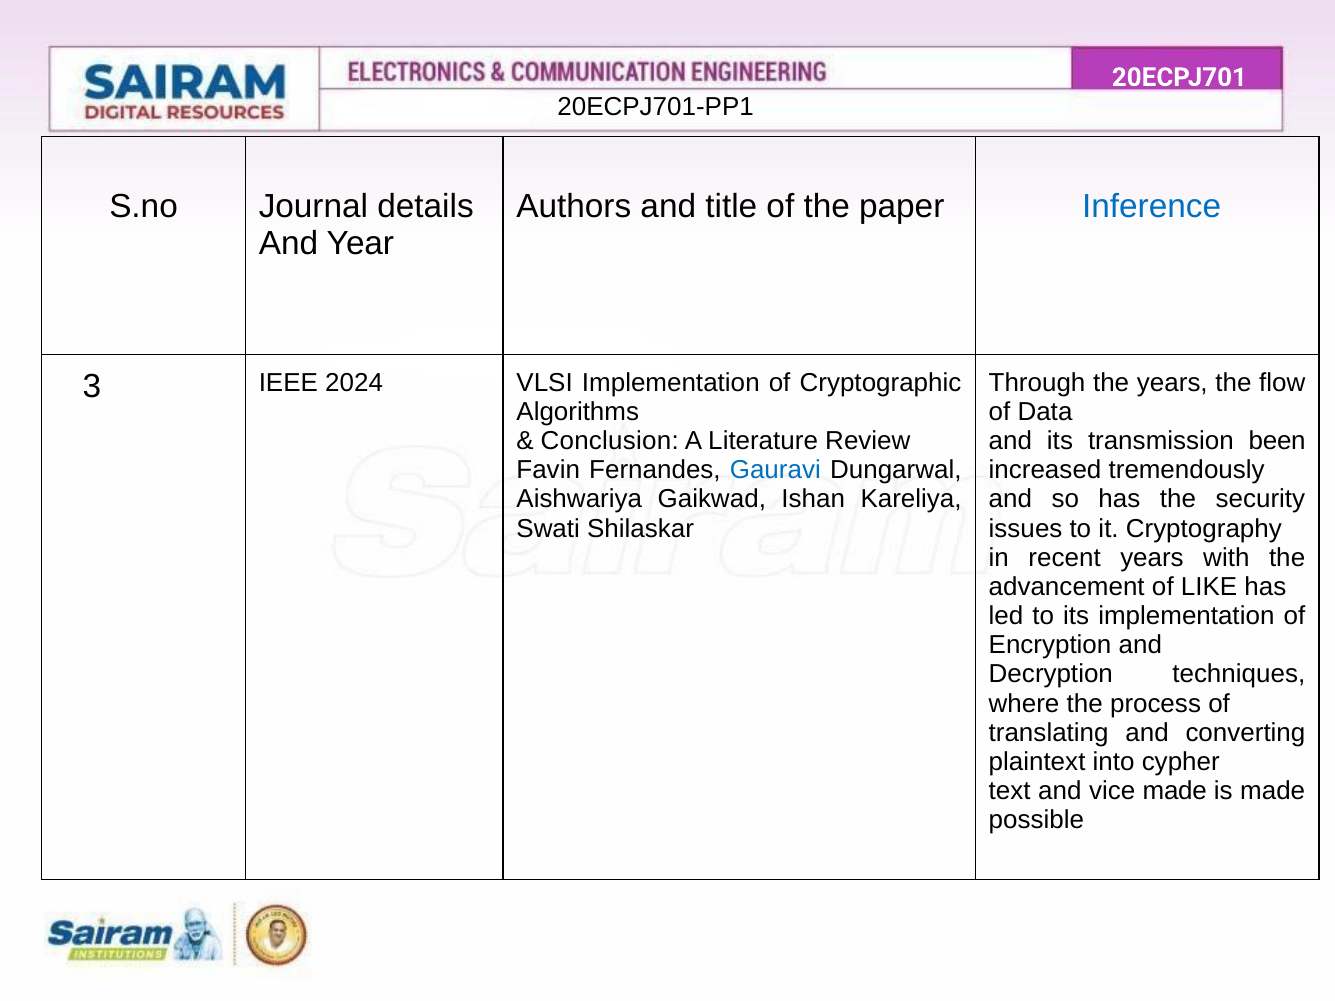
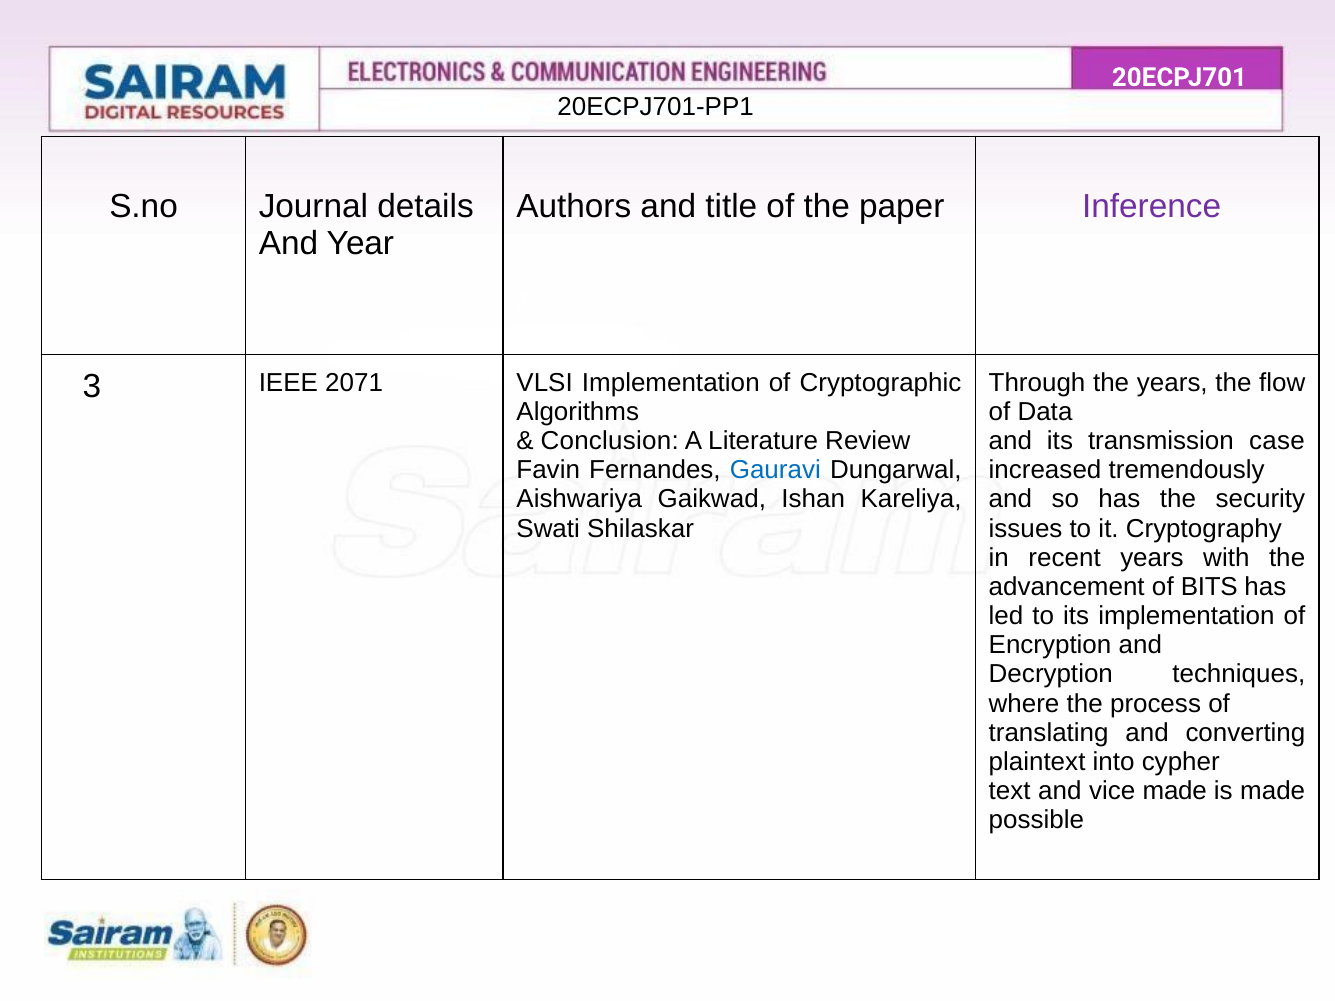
Inference colour: blue -> purple (1152, 206)
2024: 2024 -> 2071 (354, 383)
been: been -> case (1277, 441)
LIKE: LIKE -> BITS (1209, 587)
